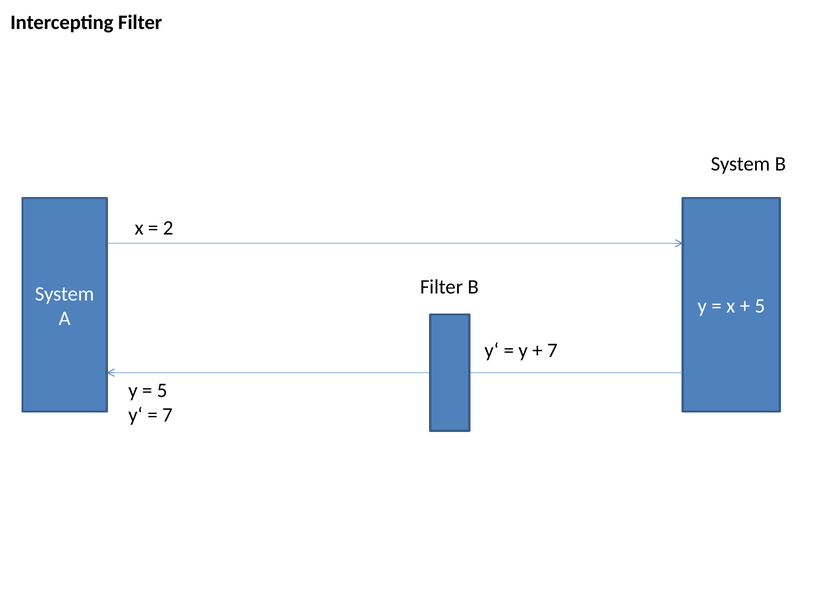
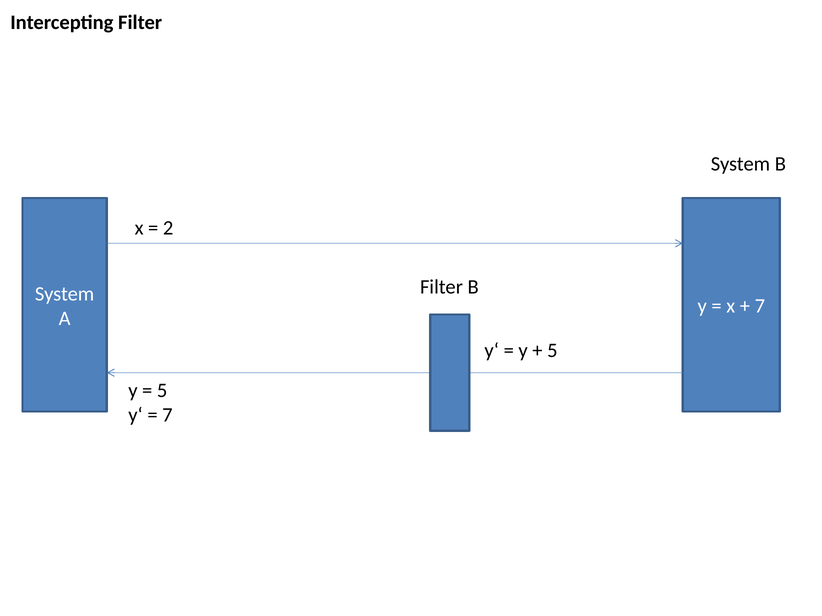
5: 5 -> 7 (760, 306)
7: 7 -> 5 (552, 351)
